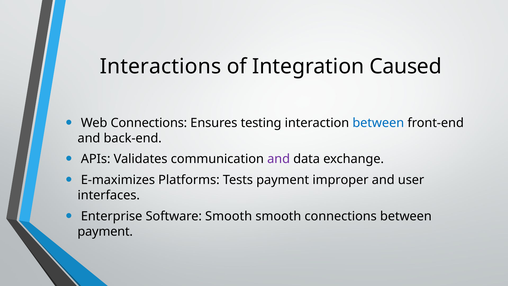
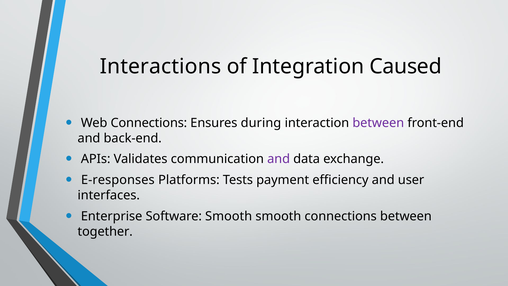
testing: testing -> during (261, 123)
between colour: blue -> purple (378, 123)
E-maximizes: E-maximizes -> E-responses (118, 180)
improper: improper -> efficiency (340, 180)
payment: payment -> together (105, 231)
